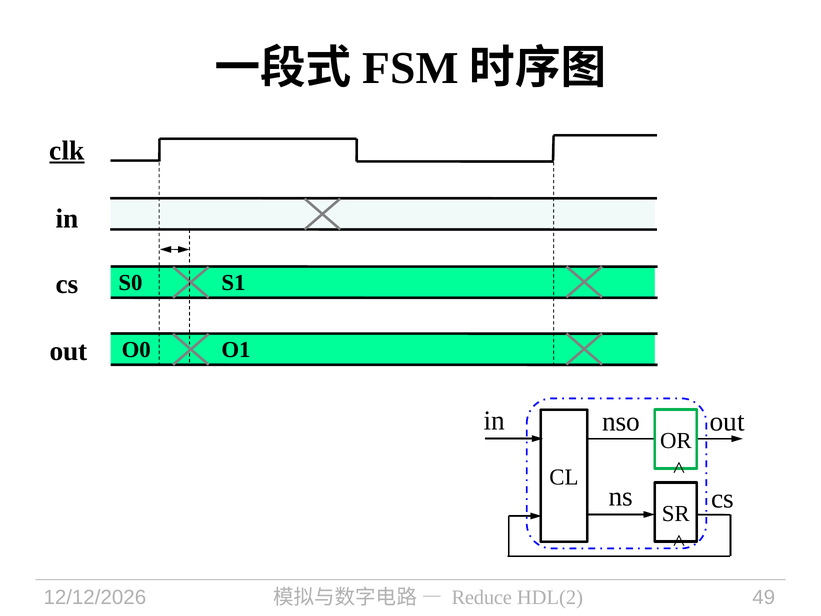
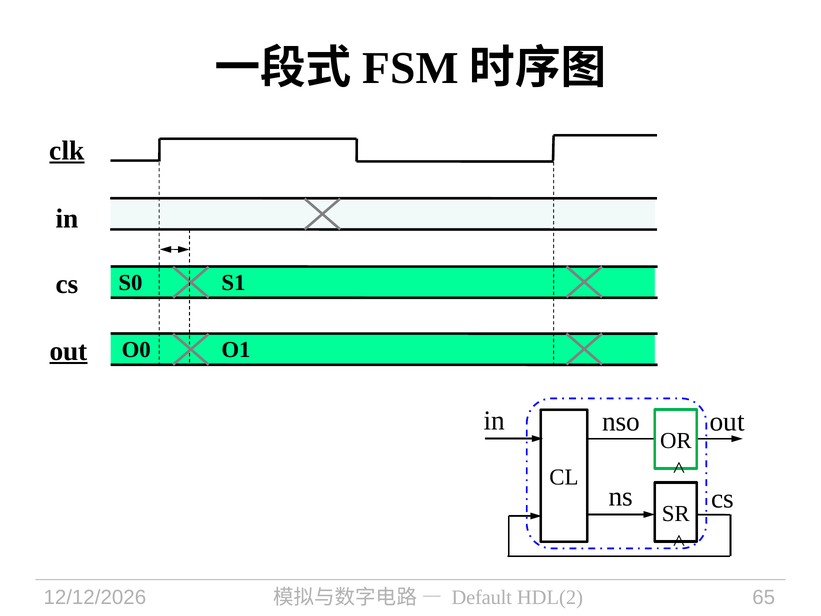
out underline: none -> present (69, 351)
Reduce: Reduce -> Default (482, 597)
49: 49 -> 65 (764, 597)
